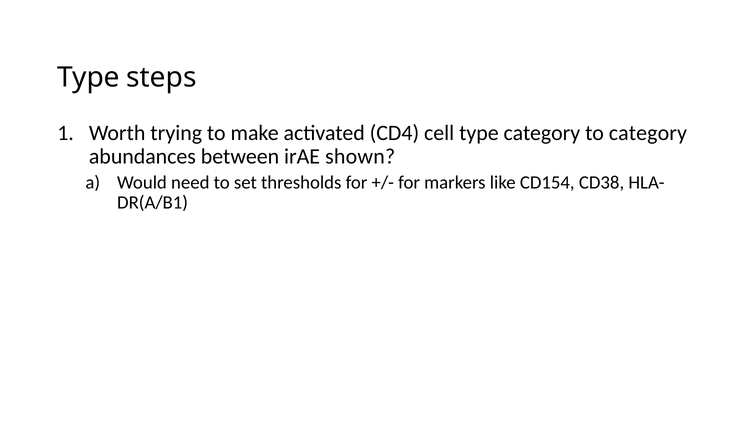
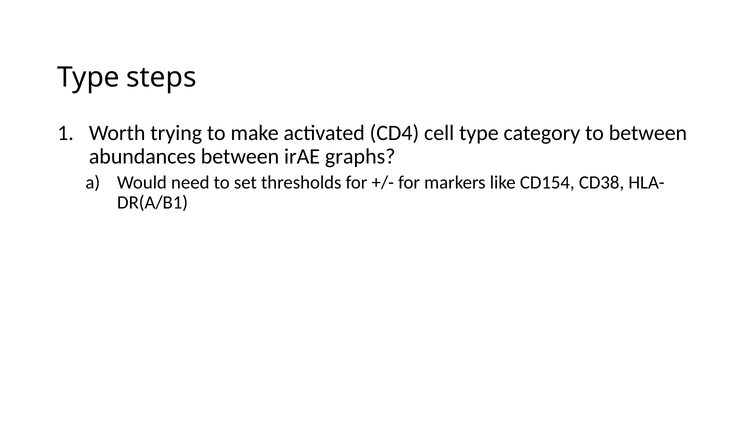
to category: category -> between (648, 133)
shown: shown -> graphs (360, 156)
